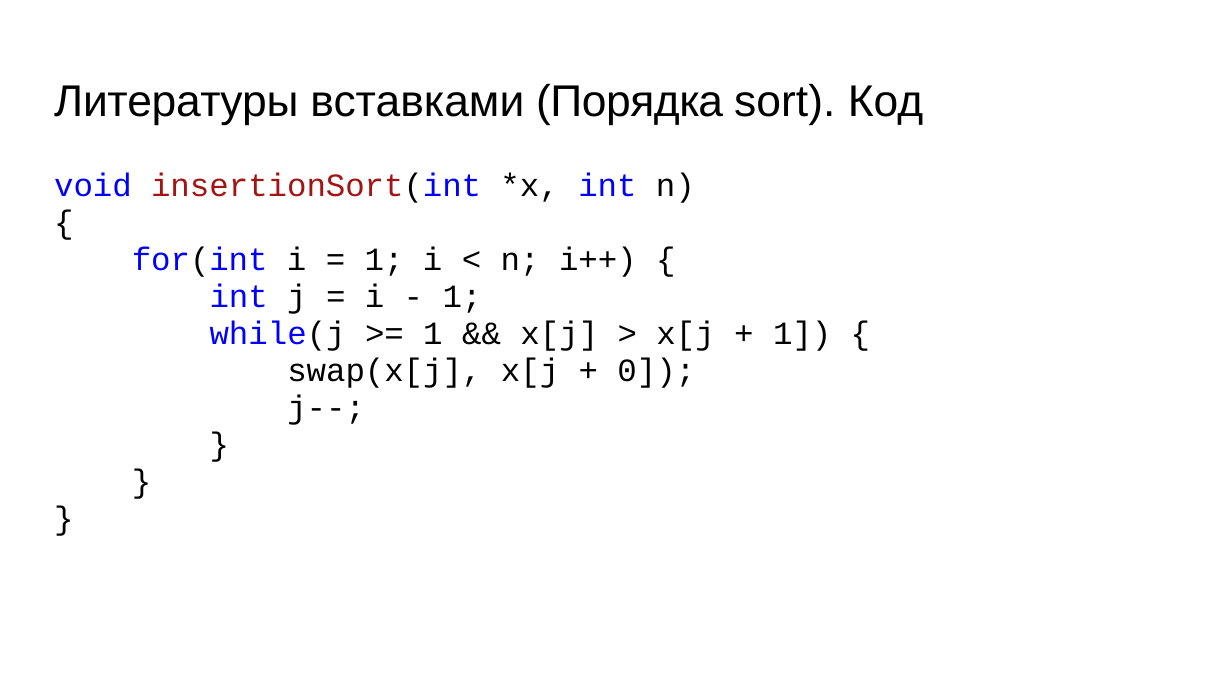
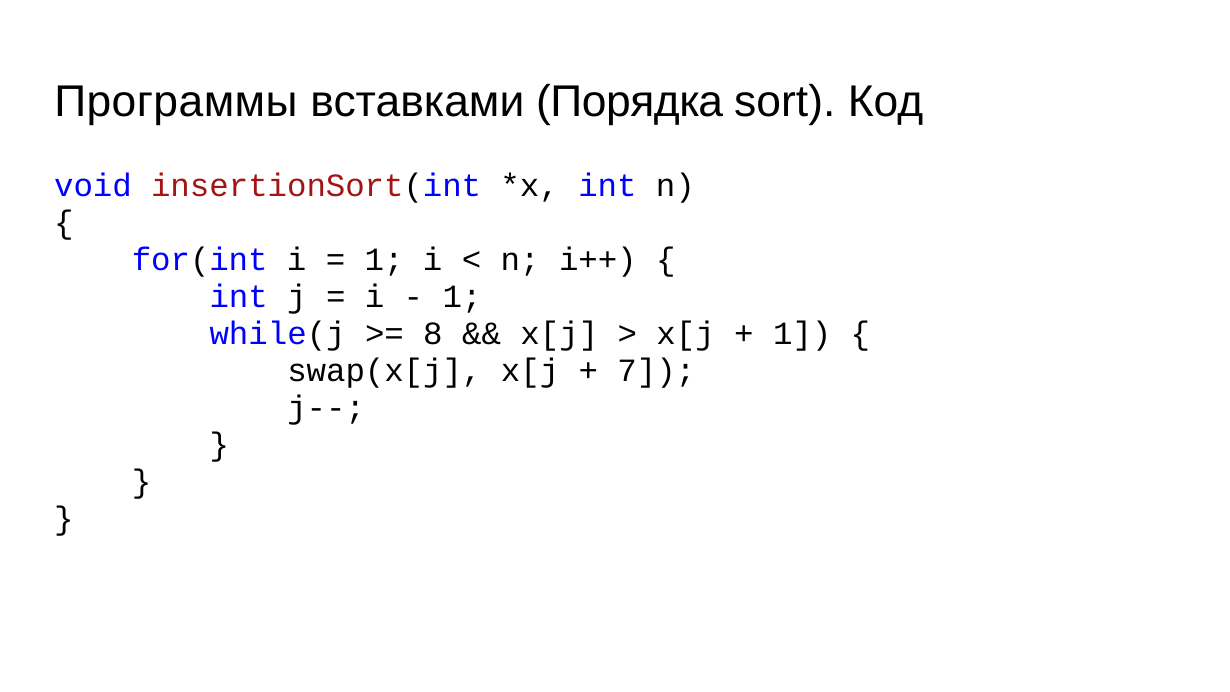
Литературы: Литературы -> Программы (176, 102)
1: 1 -> 8 (433, 334)
0: 0 -> 7 (656, 371)
